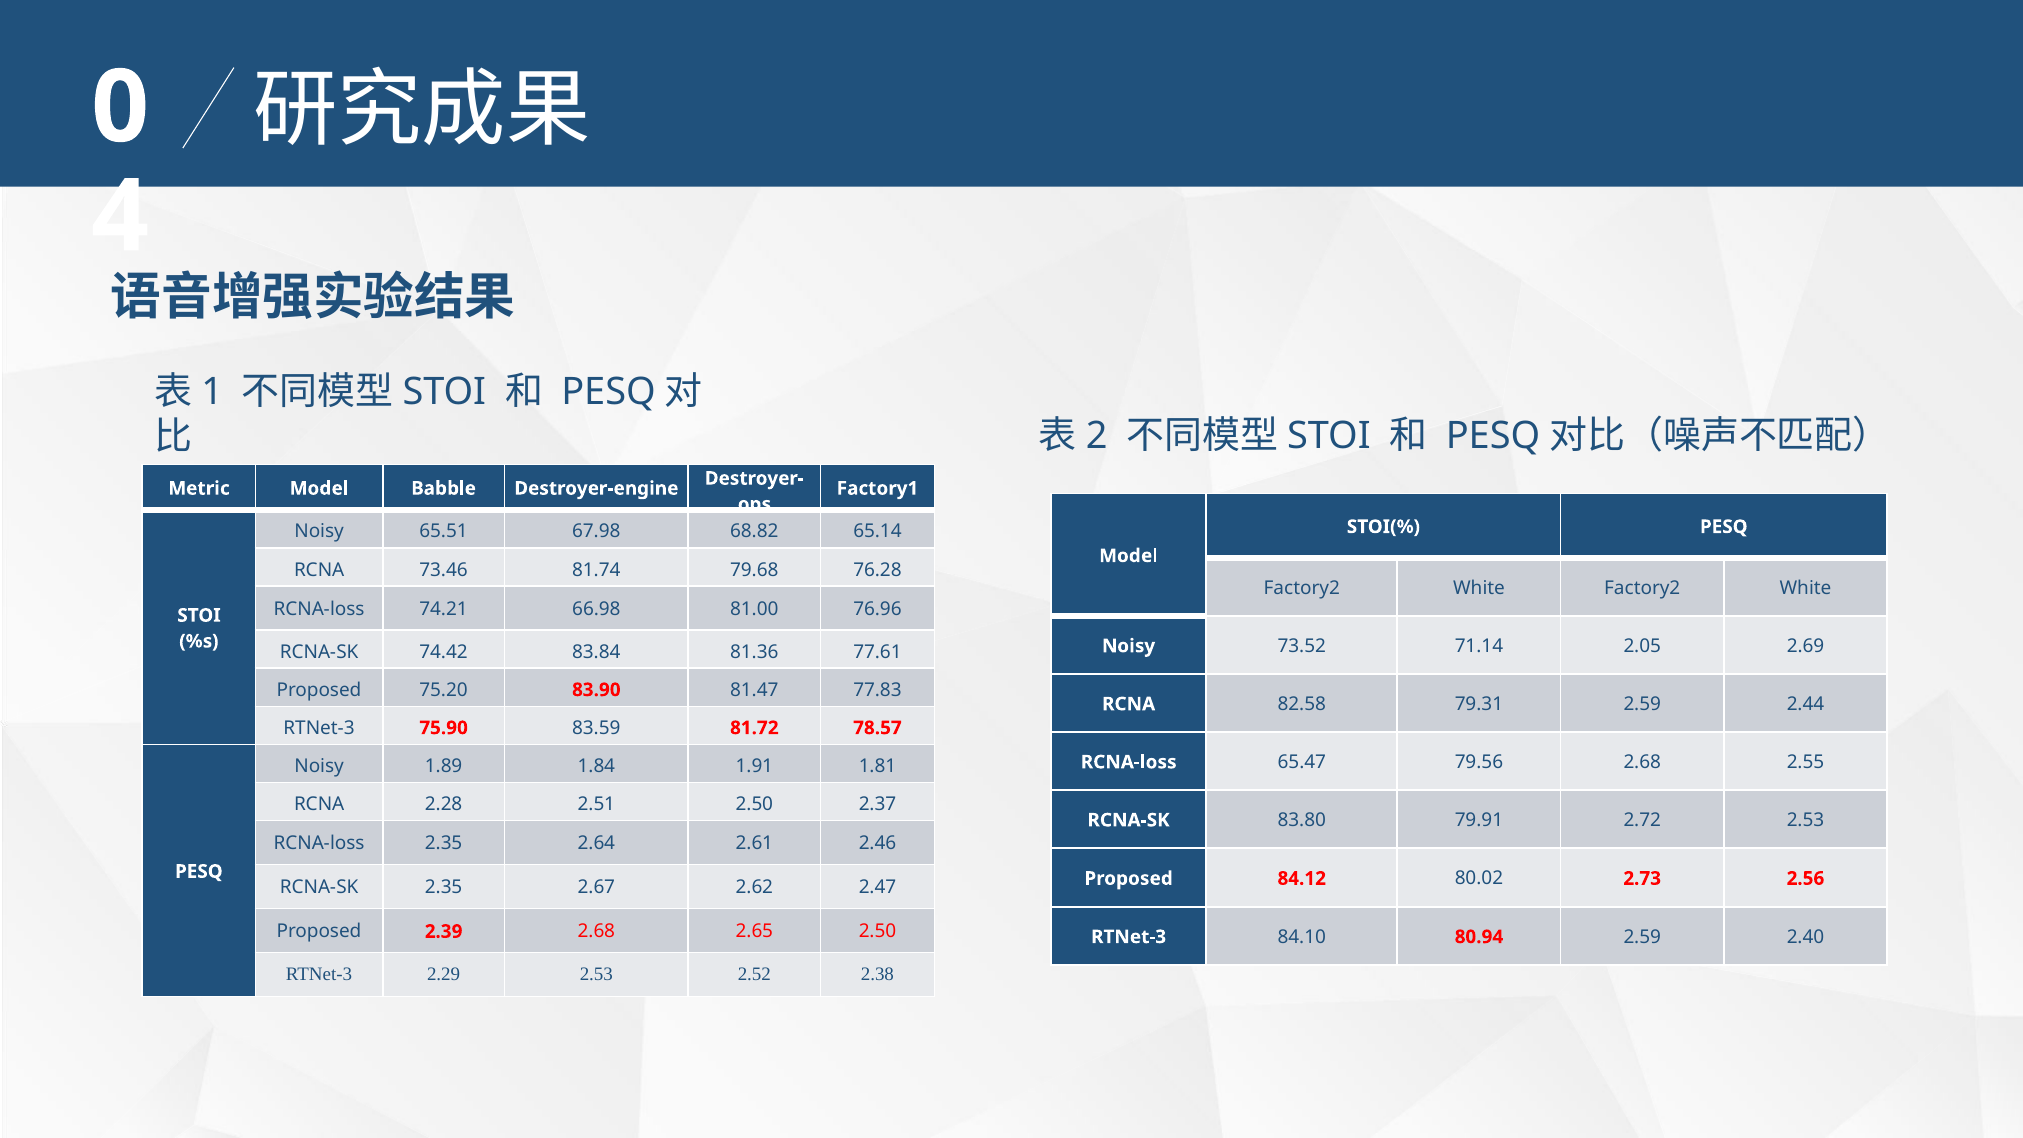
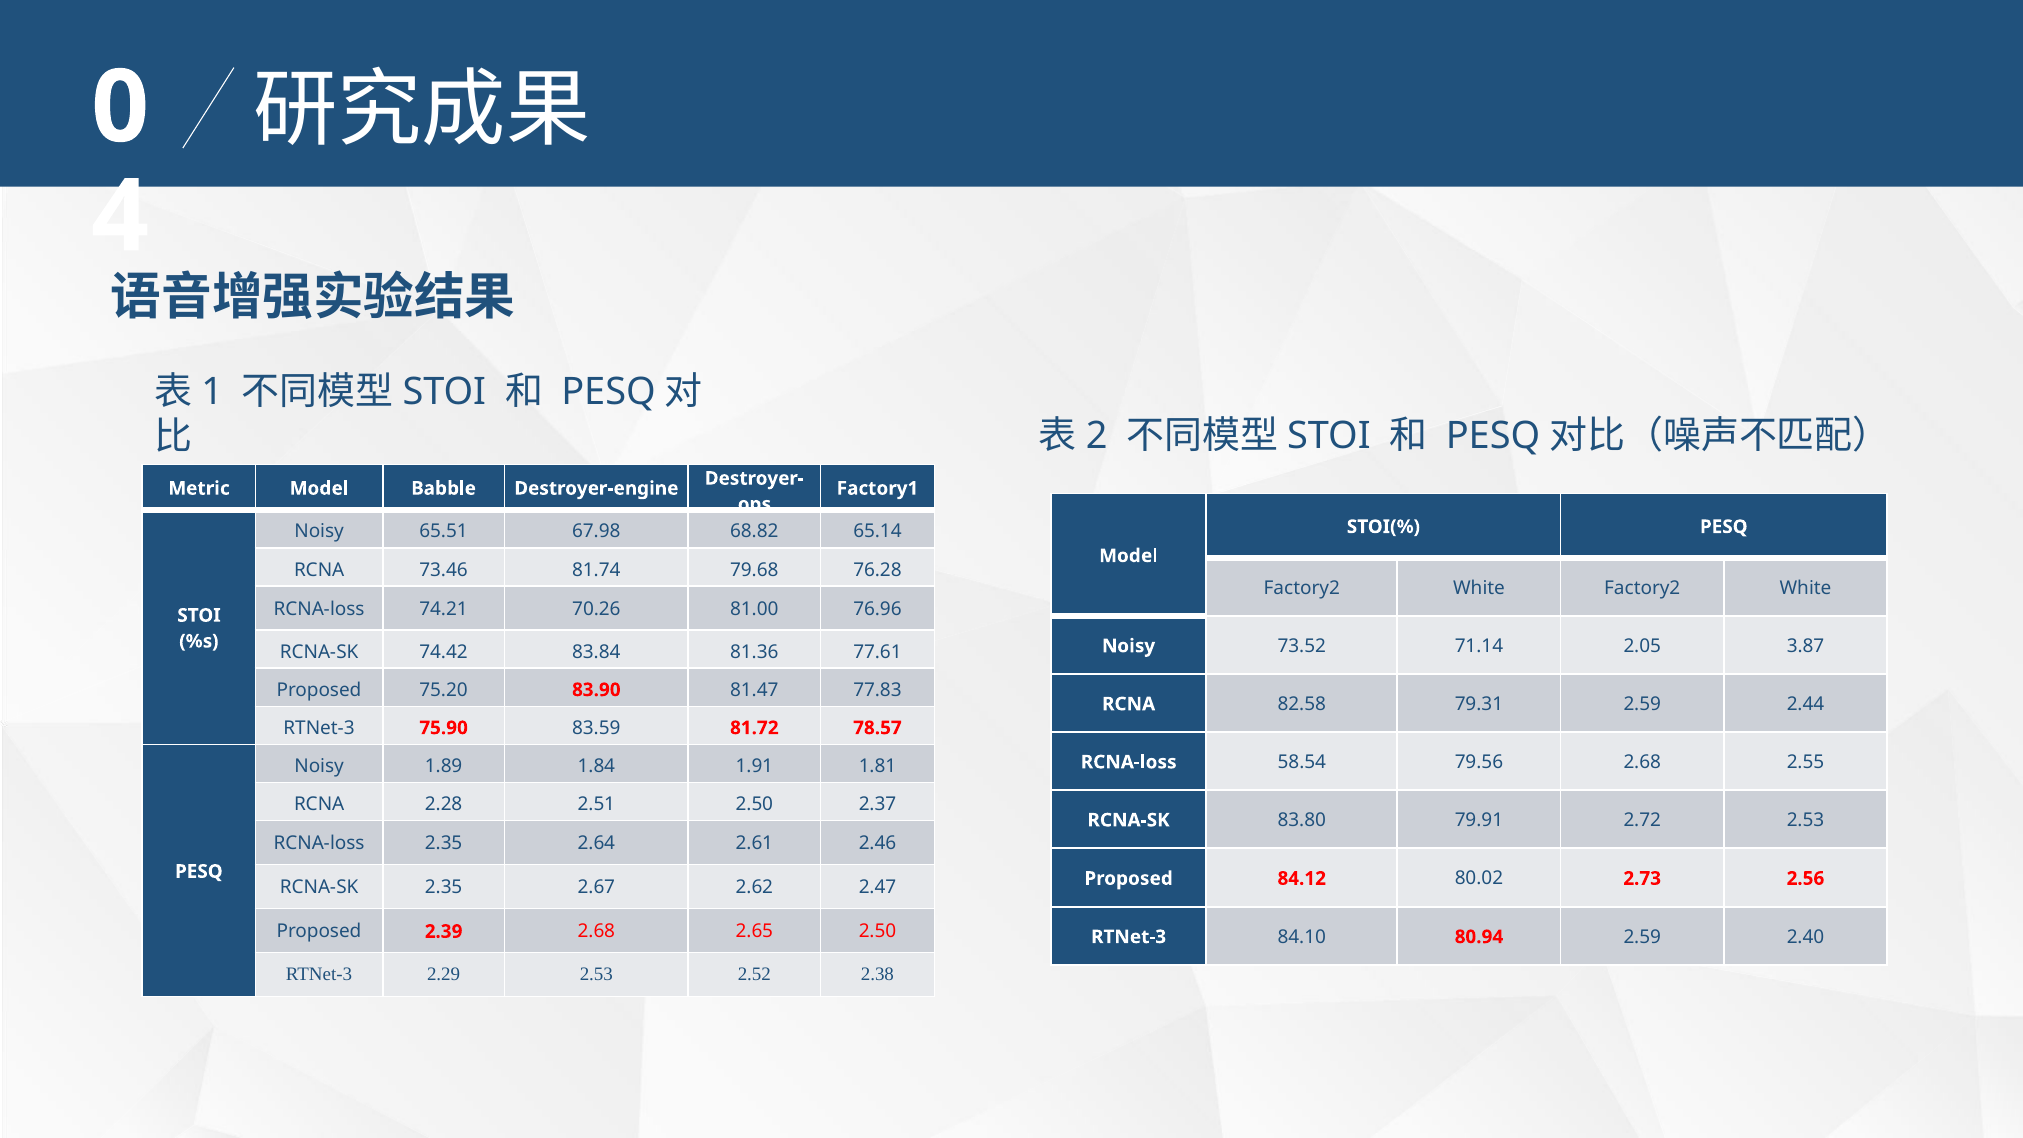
66.98: 66.98 -> 70.26 (596, 609)
2.69: 2.69 -> 3.87 (1806, 646)
65.47: 65.47 -> 58.54 (1302, 762)
